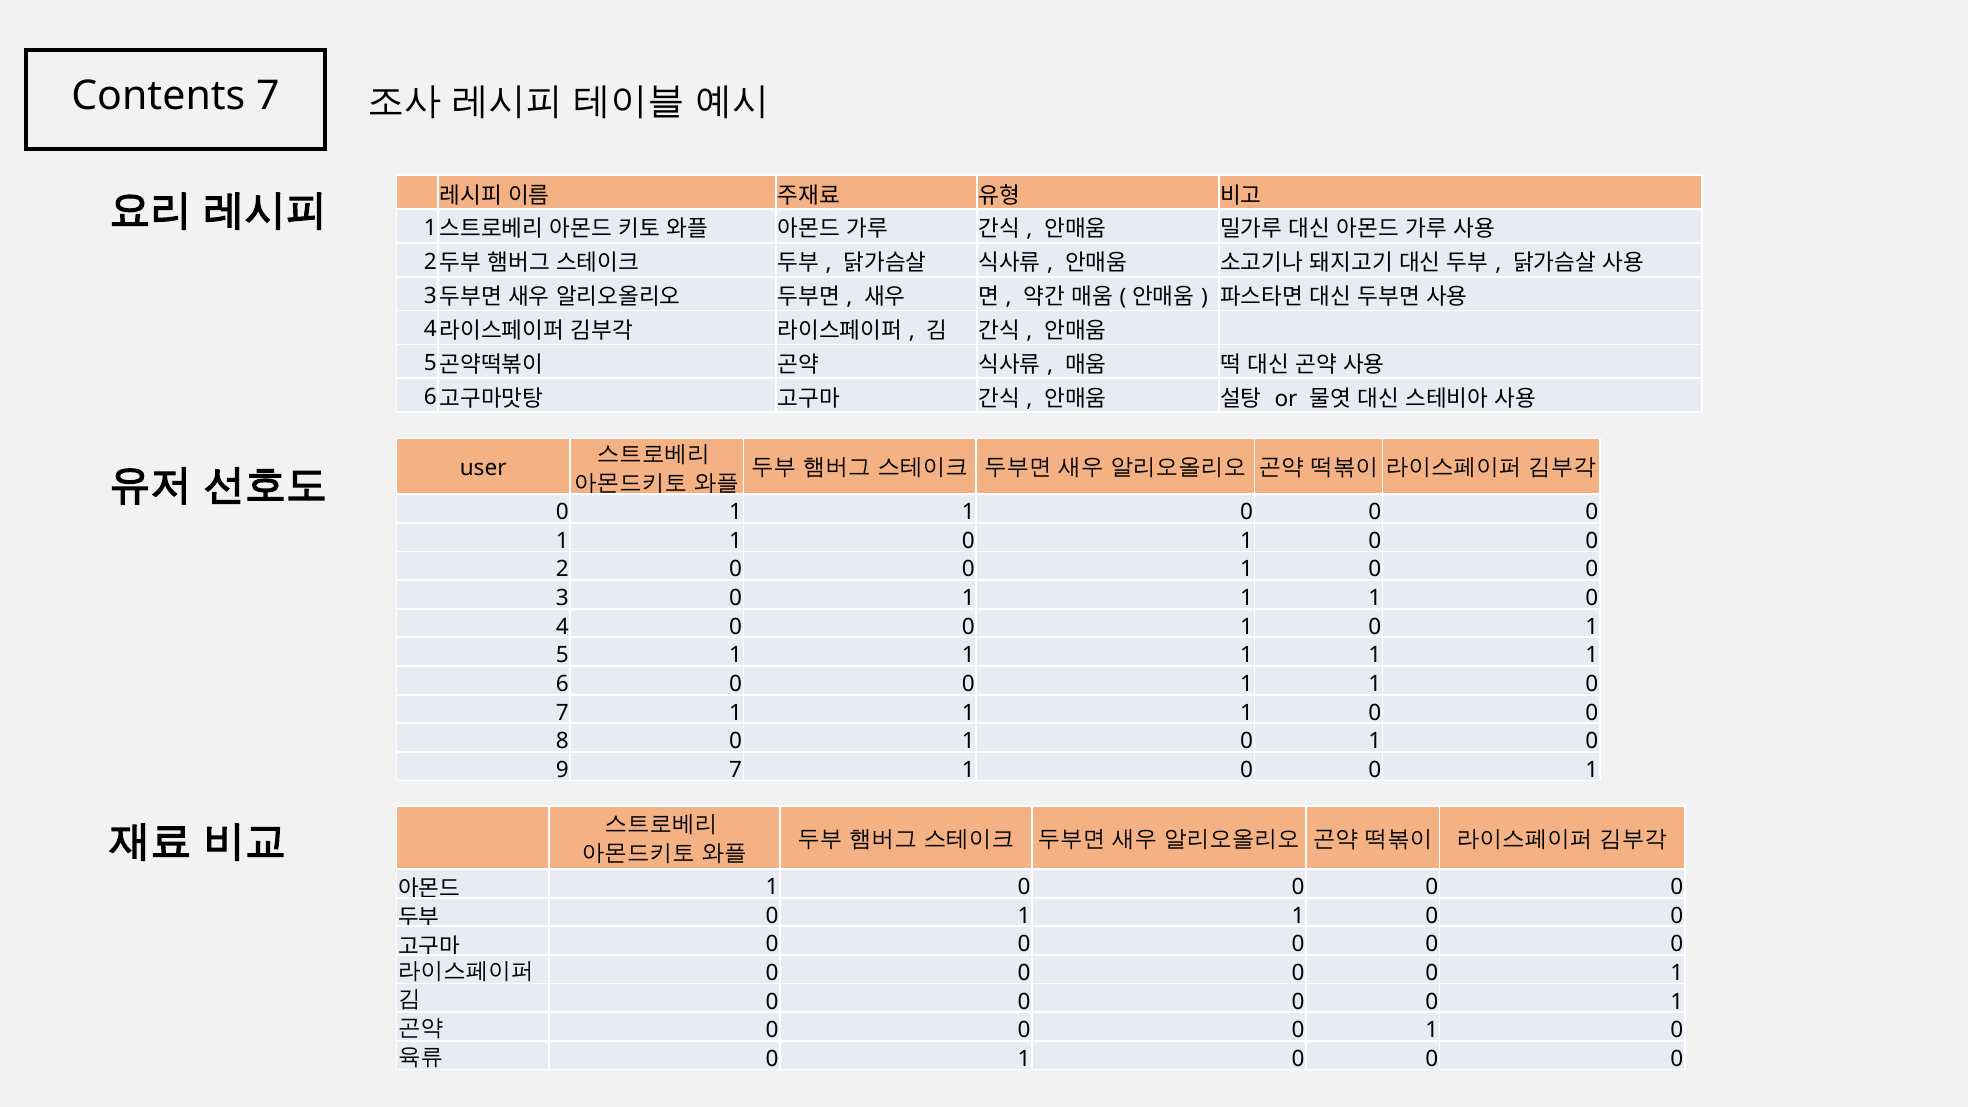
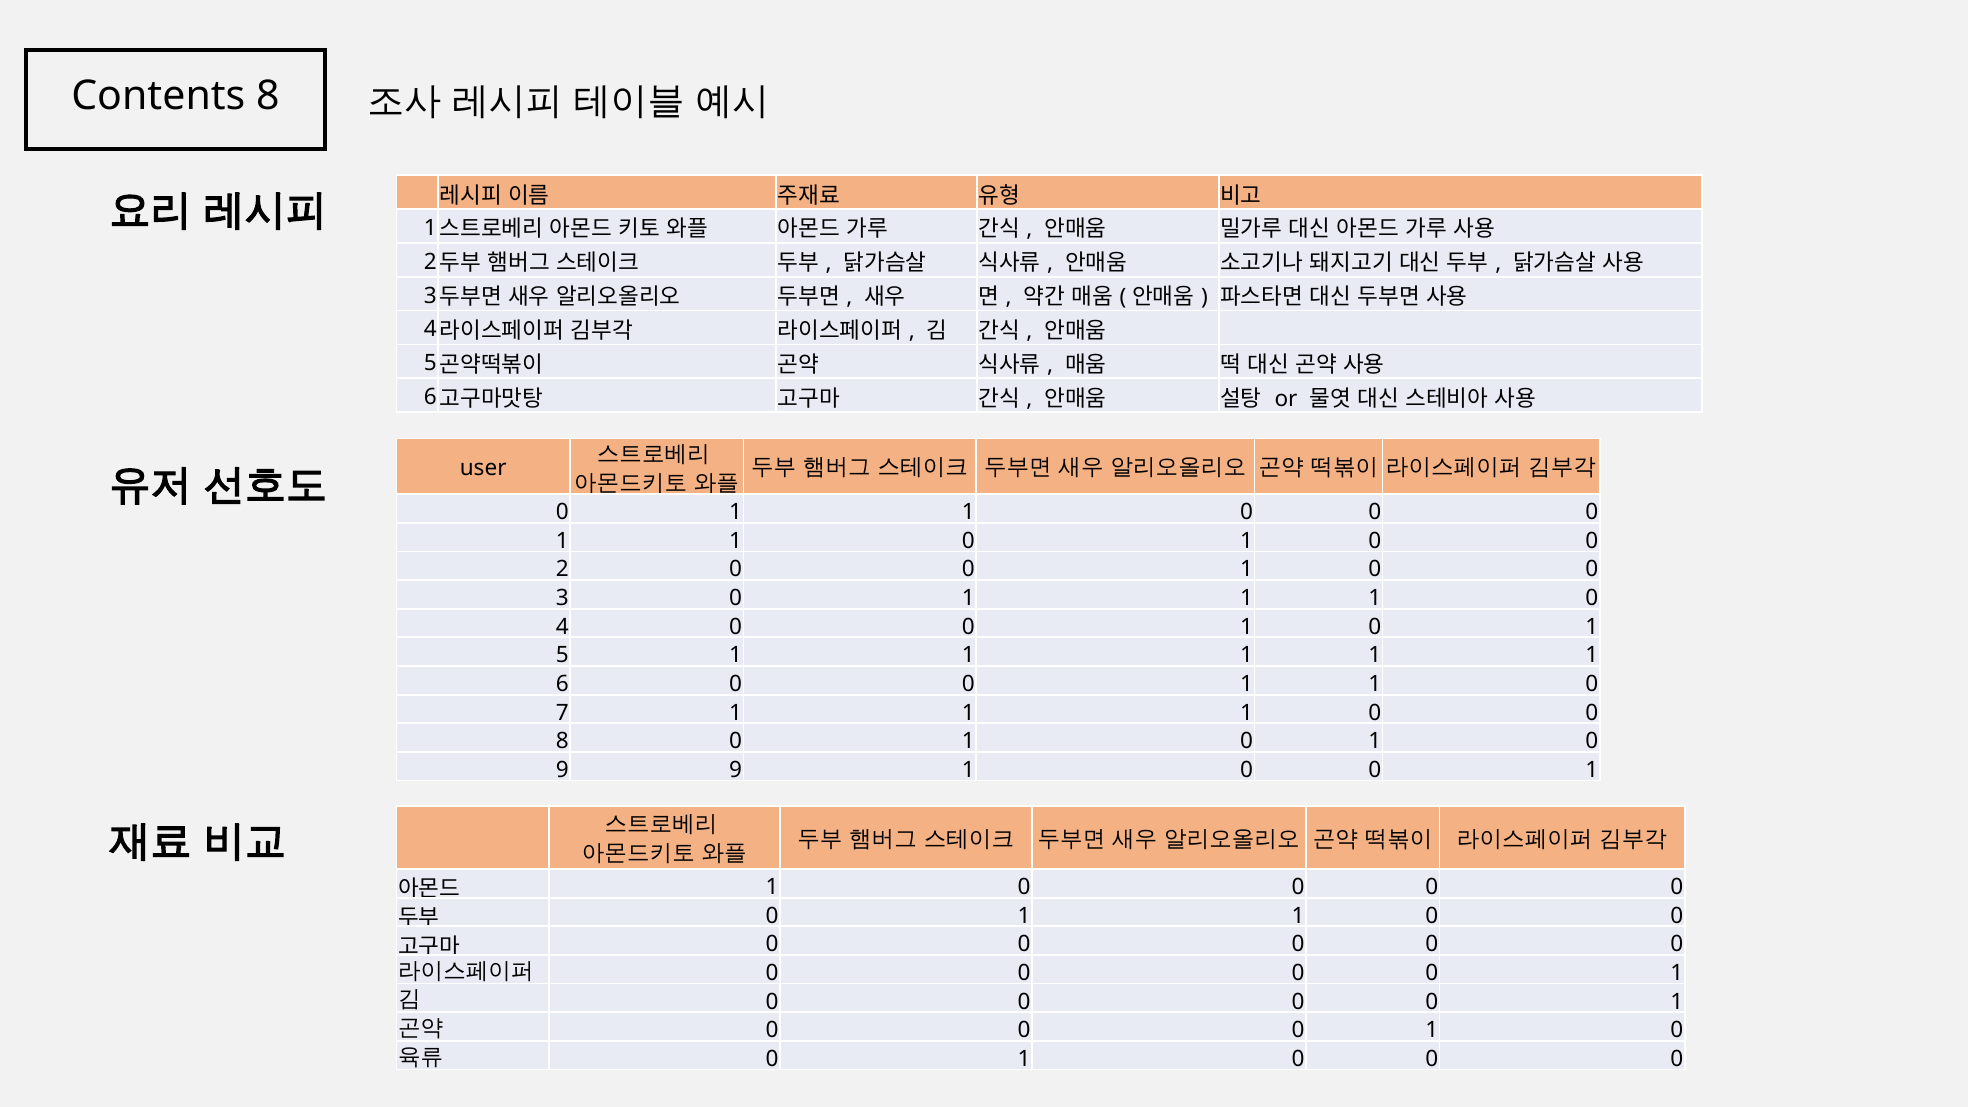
Contents 7: 7 -> 8 (268, 96)
9 7: 7 -> 9 (736, 770)
